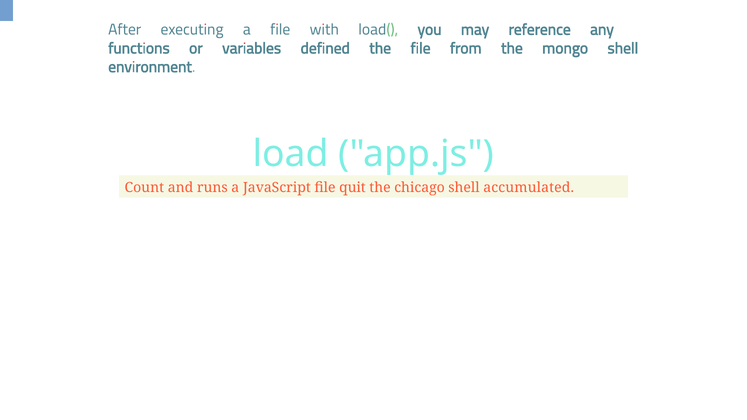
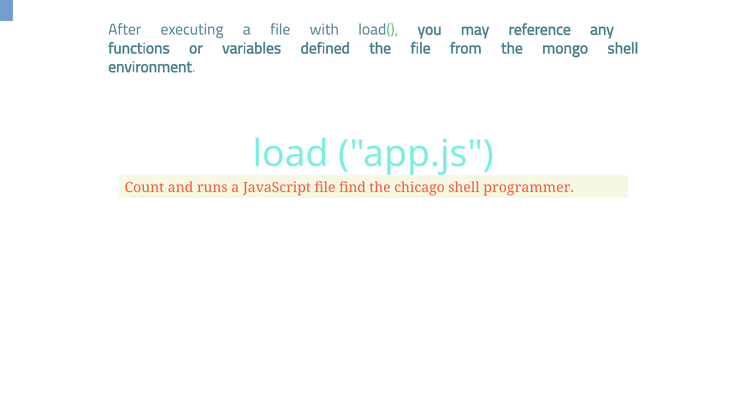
quit: quit -> find (353, 187)
accumulated: accumulated -> programmer (529, 187)
